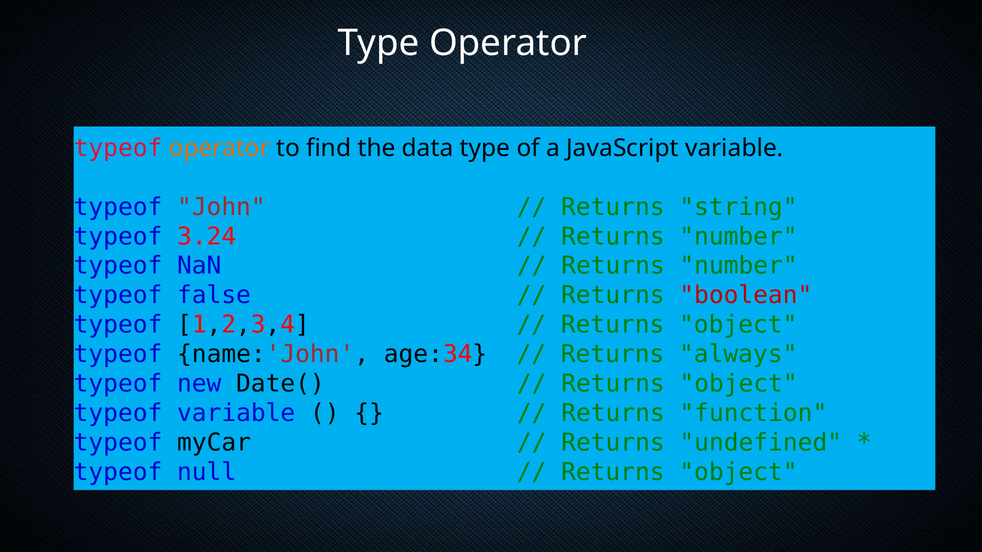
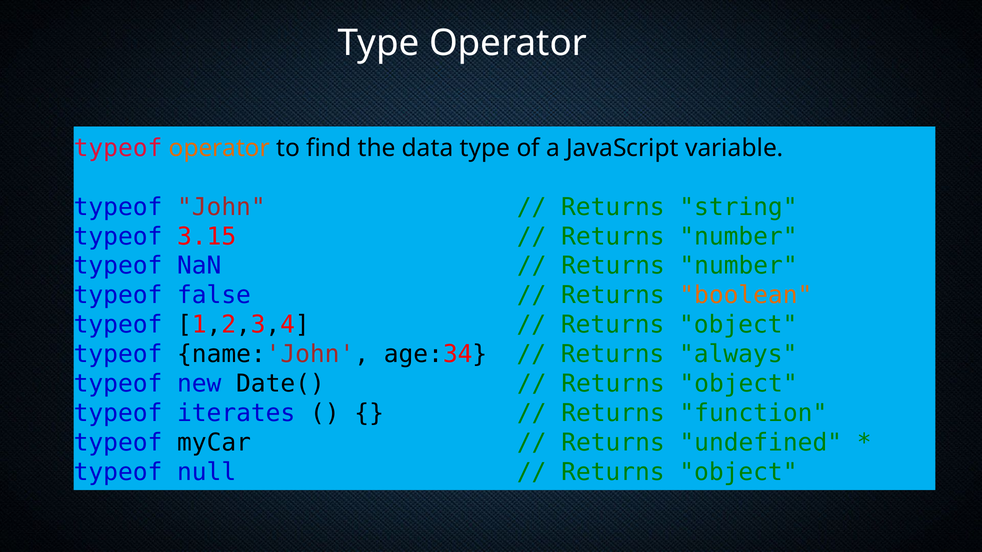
3.24: 3.24 -> 3.15 (207, 237)
boolean colour: red -> orange (746, 296)
typeof variable: variable -> iterates (236, 413)
